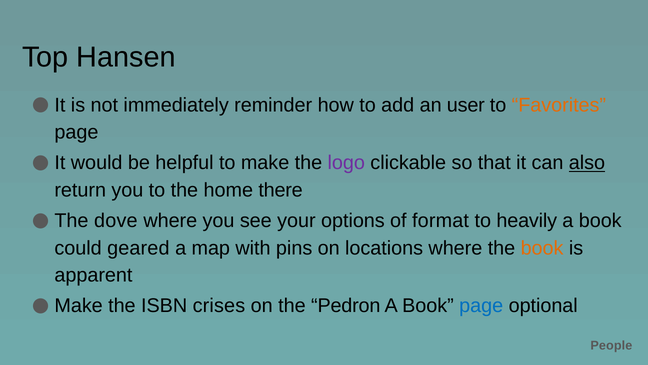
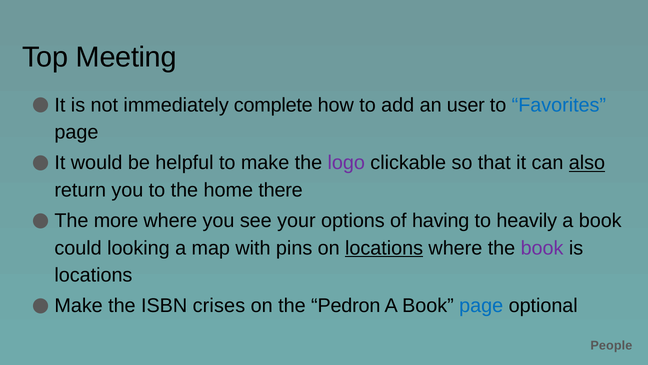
Hansen: Hansen -> Meeting (126, 57)
reminder: reminder -> complete (273, 105)
Favorites colour: orange -> blue (559, 105)
dove: dove -> more (116, 221)
format: format -> having (441, 221)
geared: geared -> looking (138, 248)
locations underline: none -> present (384, 248)
book colour: orange -> purple (542, 248)
apparent: apparent -> locations (93, 275)
